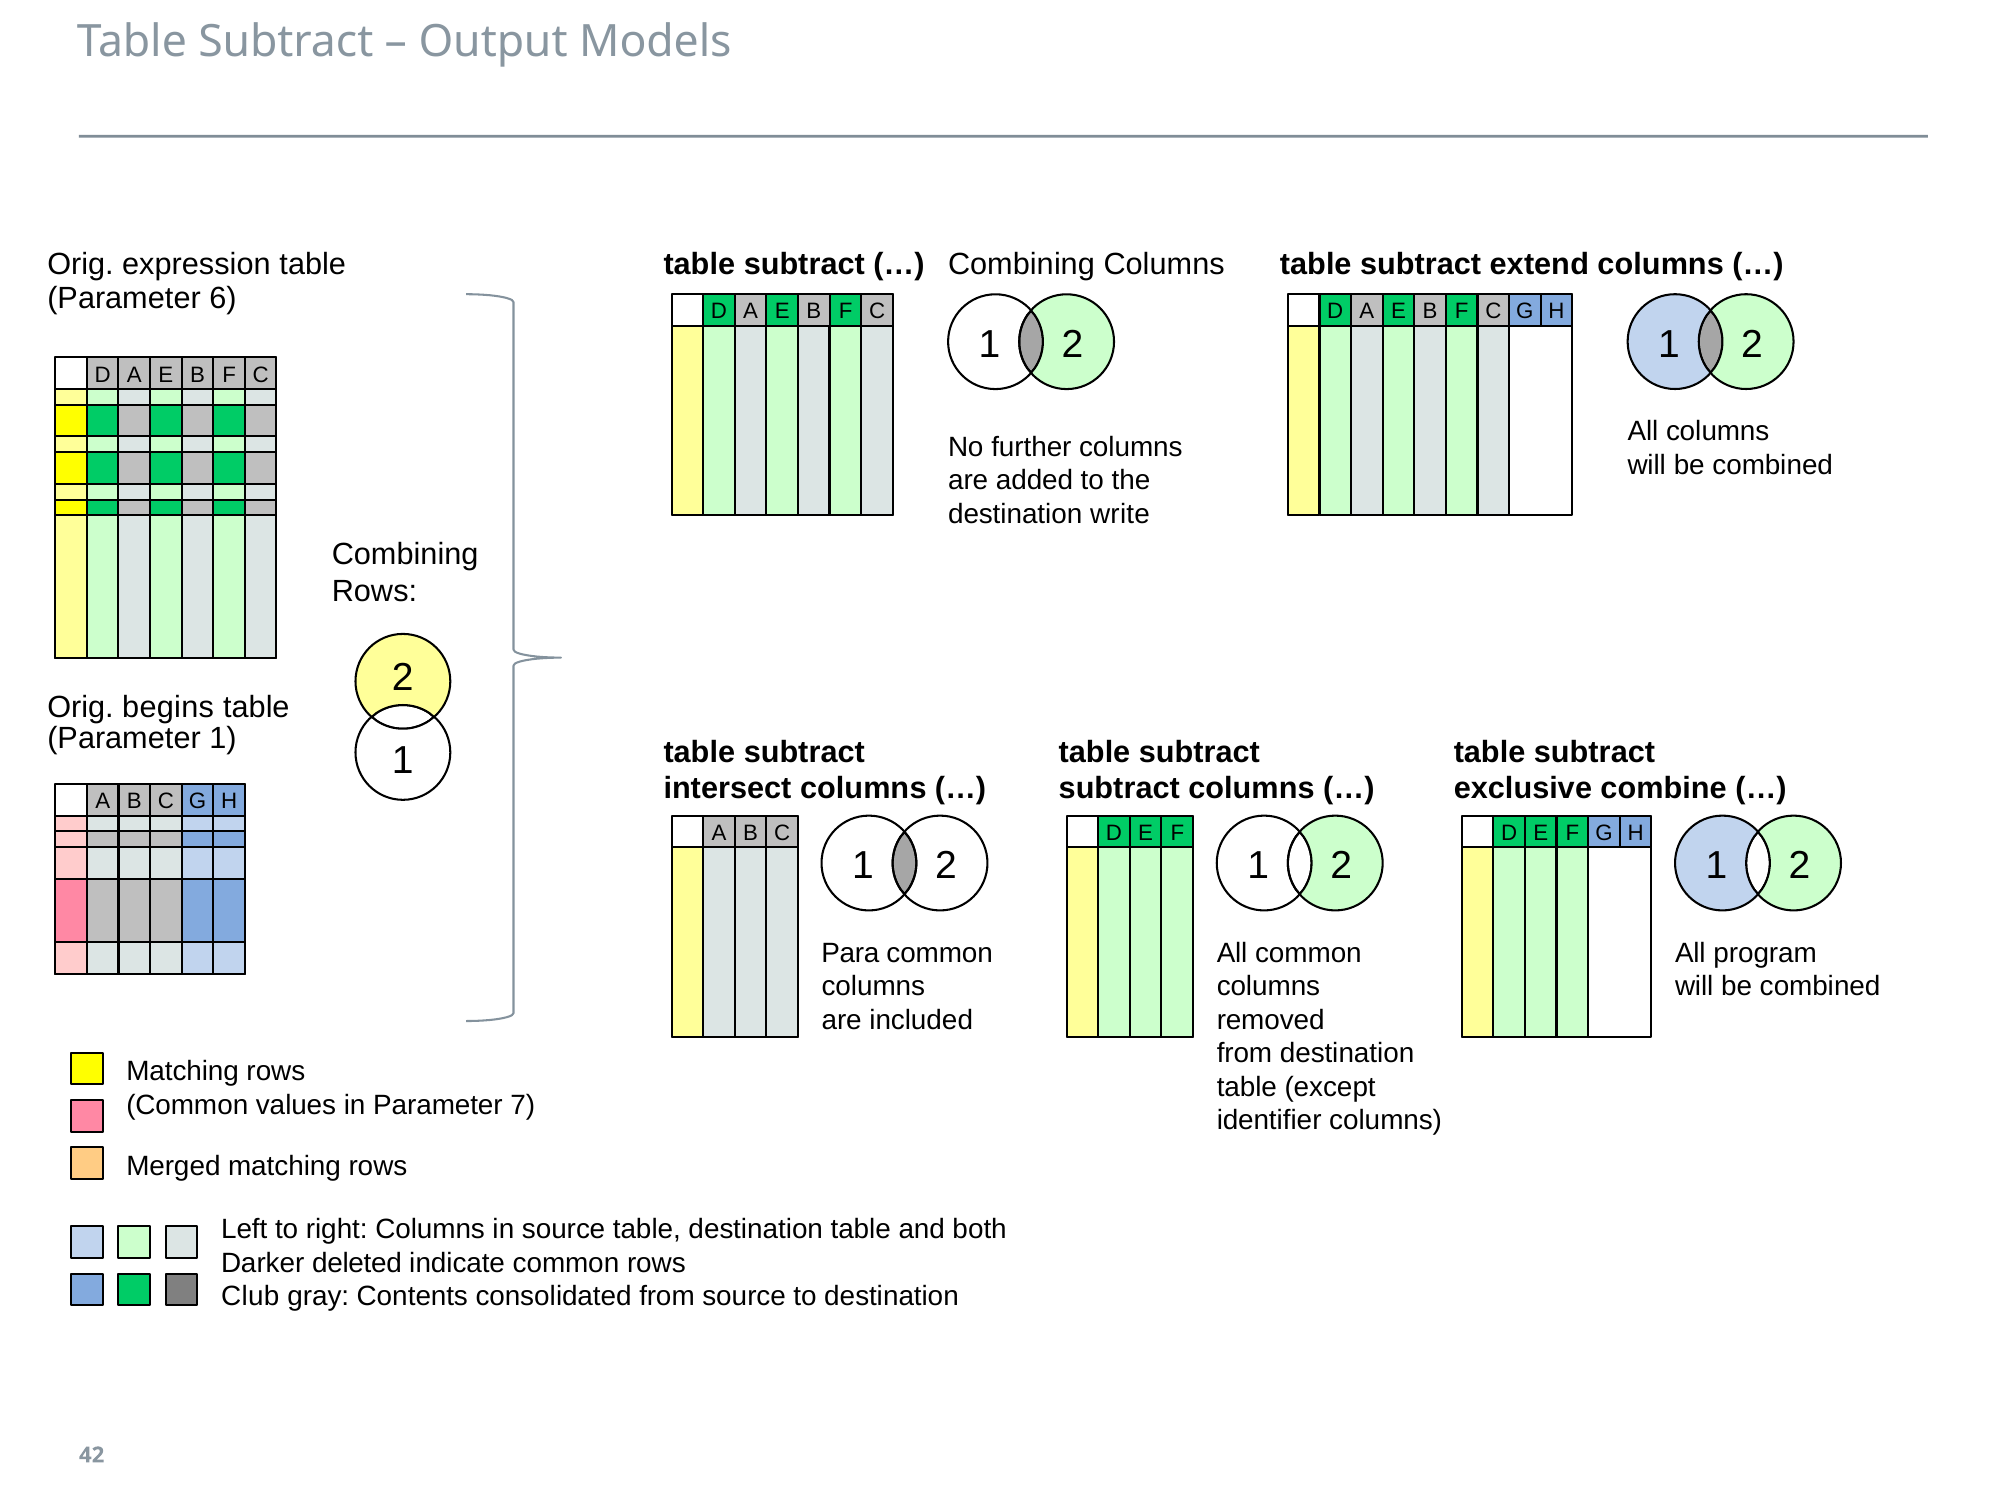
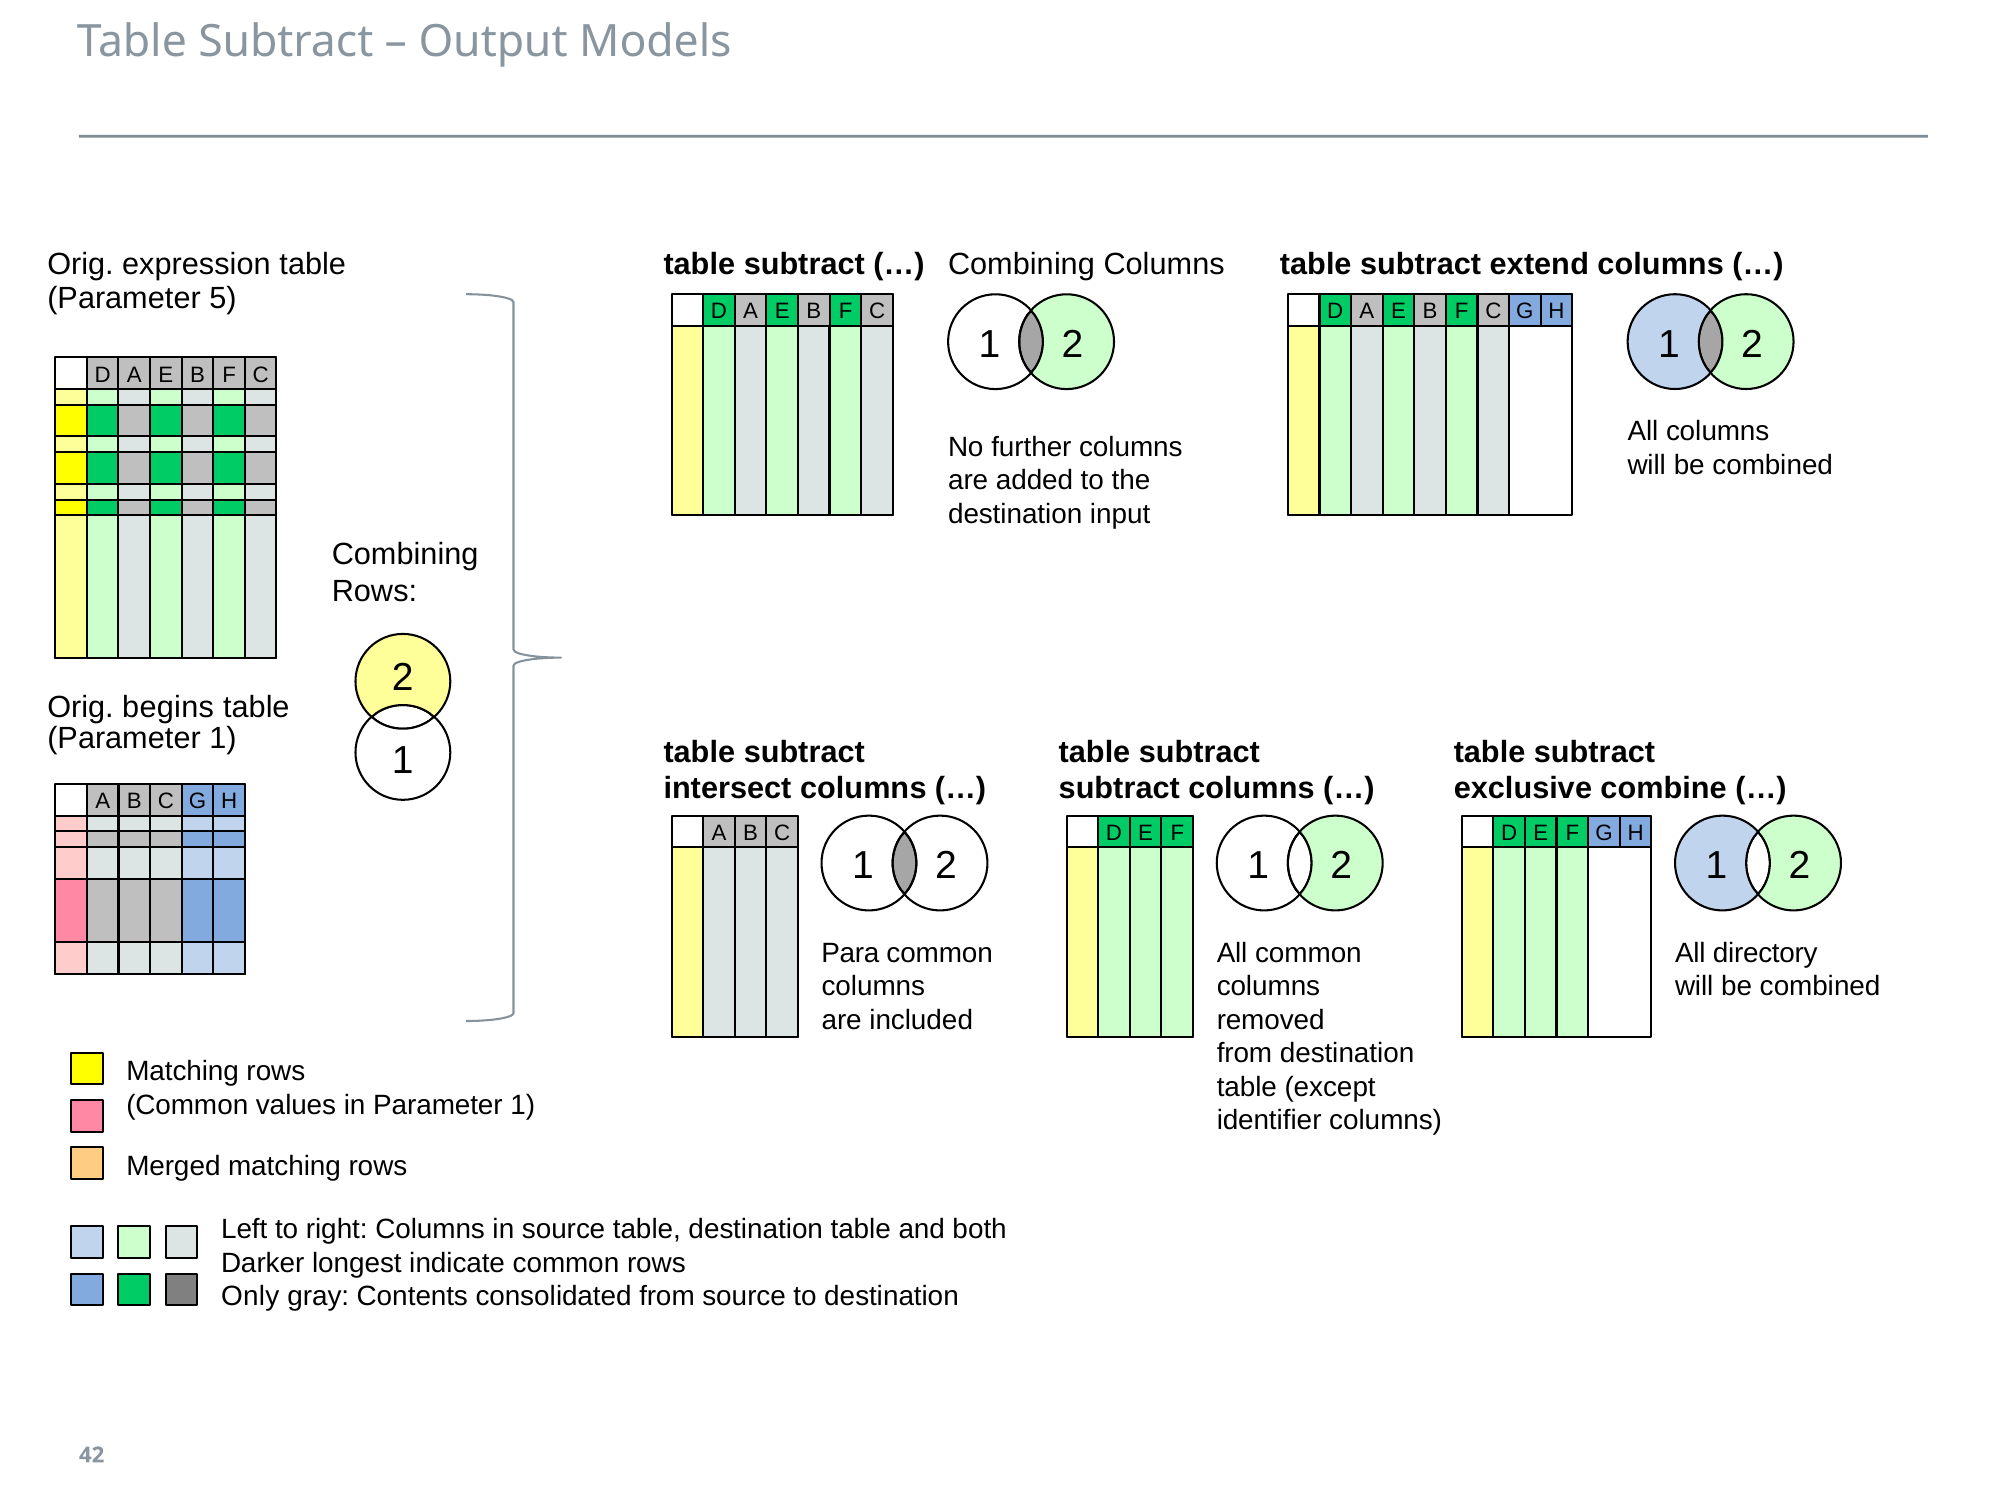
6: 6 -> 5 (223, 298)
write: write -> input (1120, 514)
program: program -> directory (1765, 953)
in Parameter 7: 7 -> 1 (523, 1105)
deleted: deleted -> longest (357, 1263)
Club: Club -> Only (250, 1297)
